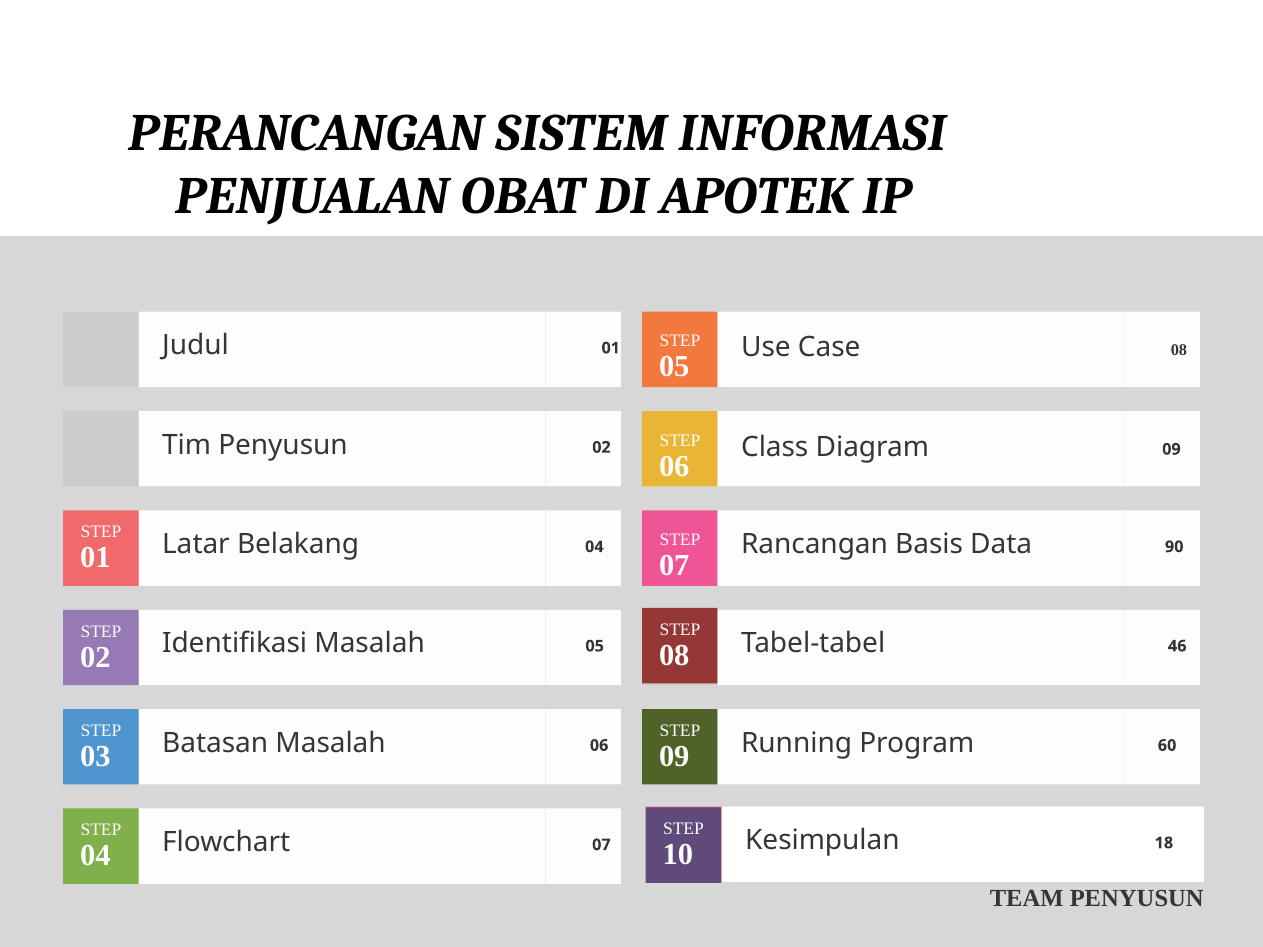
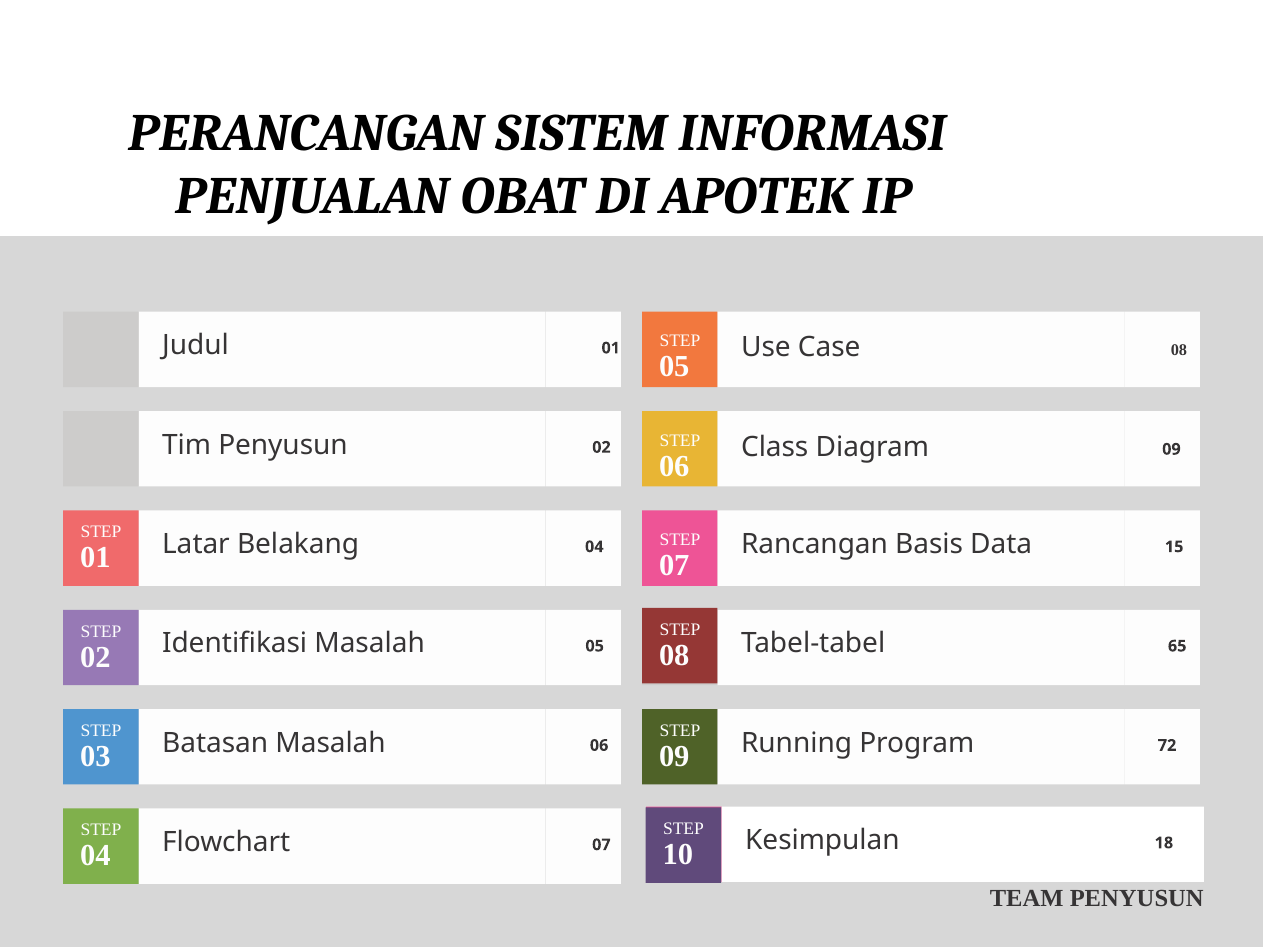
90: 90 -> 15 (1174, 547)
46: 46 -> 65 (1177, 646)
60: 60 -> 72 (1167, 746)
